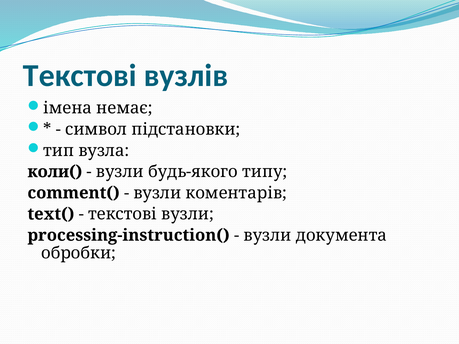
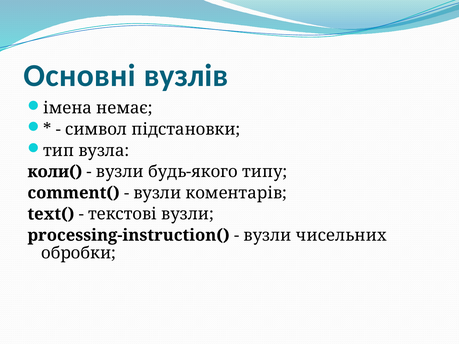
Текстові: Текстові -> Основні (80, 76)
документа: документа -> чисельних (341, 235)
